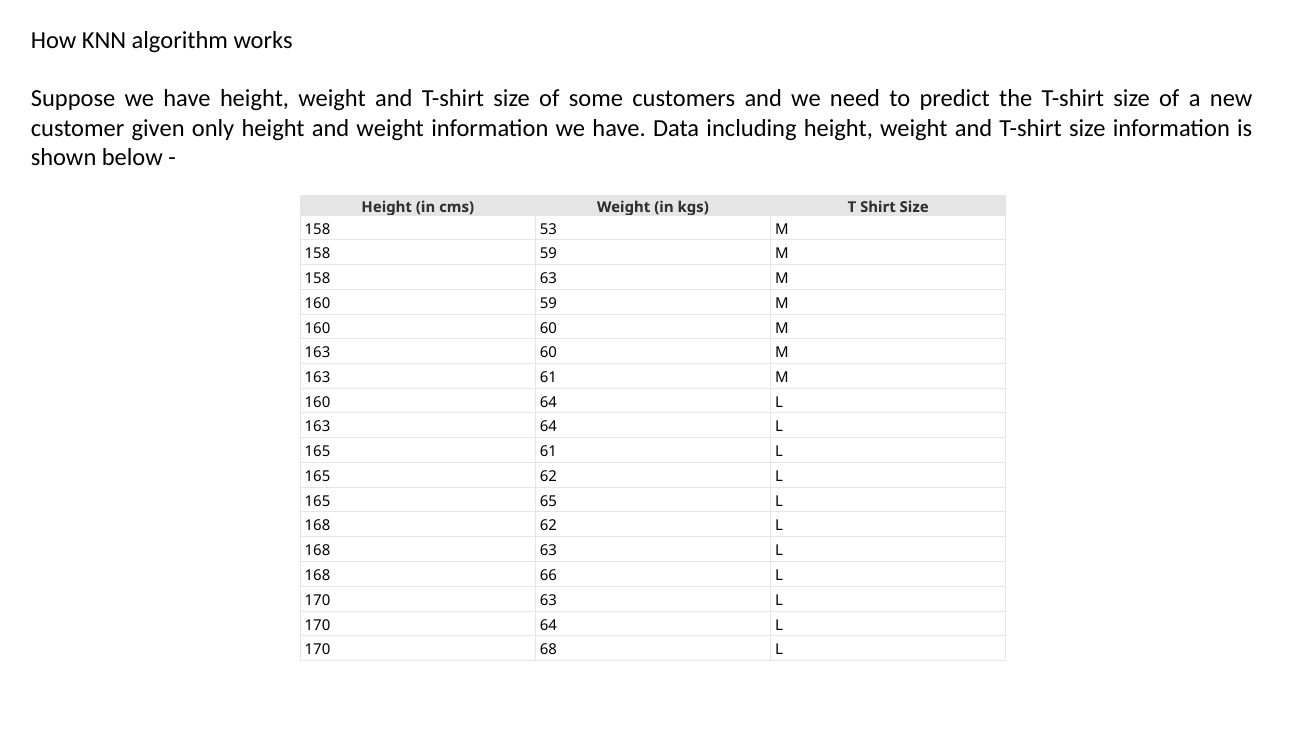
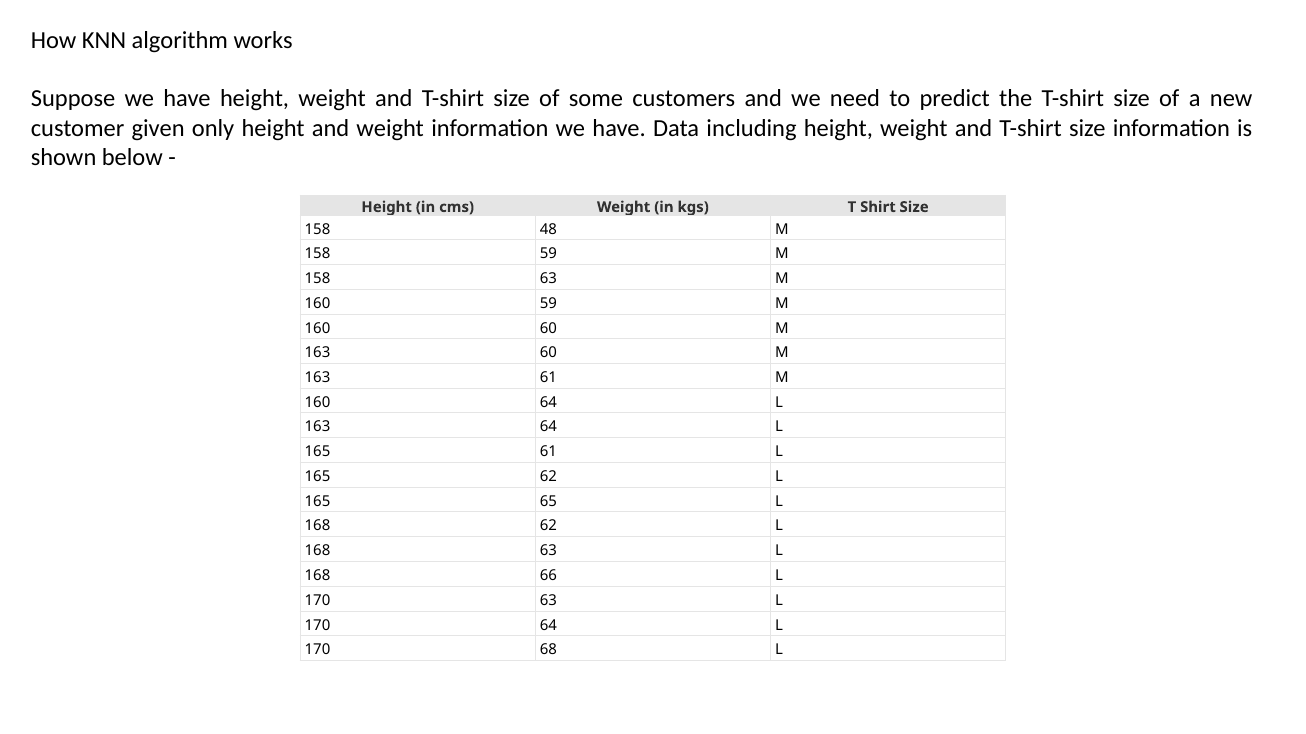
53: 53 -> 48 (548, 229)
